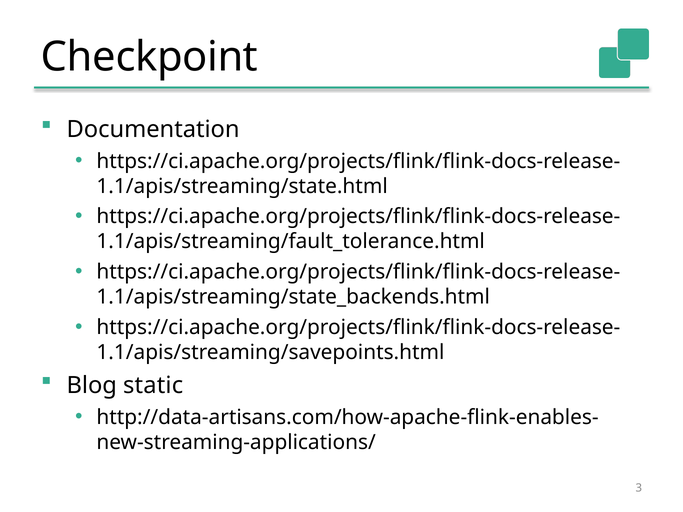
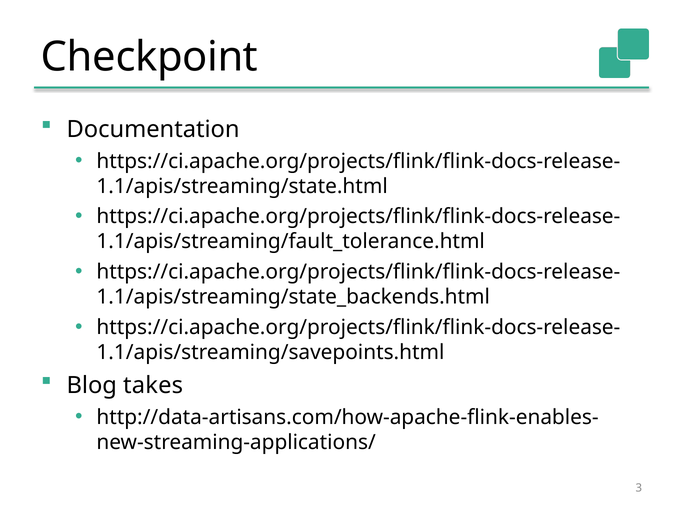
static: static -> takes (153, 386)
